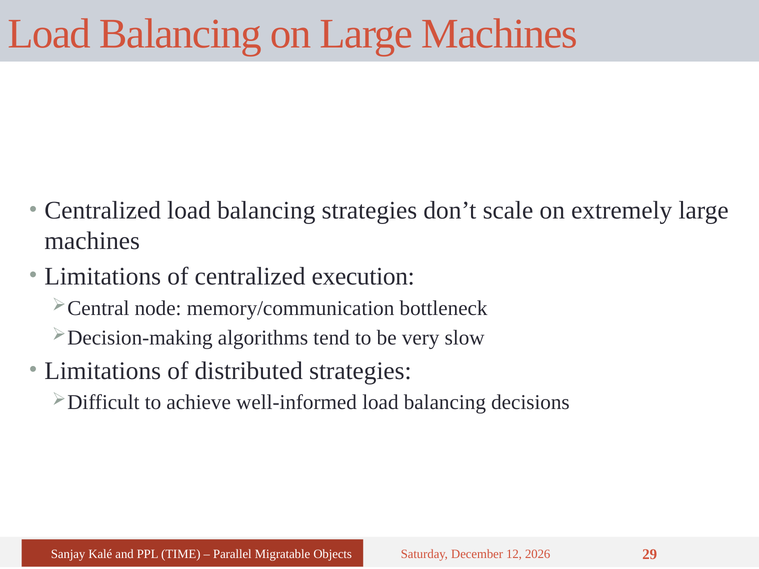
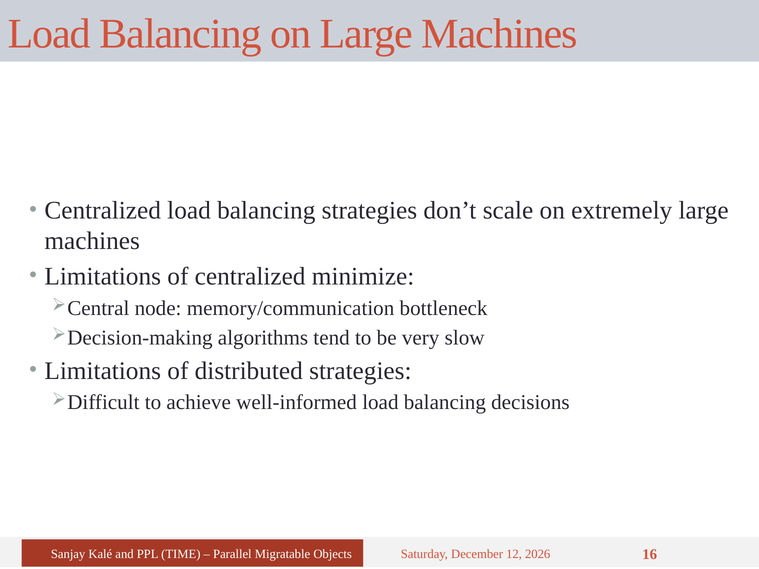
execution: execution -> minimize (363, 276)
29: 29 -> 16 (650, 555)
